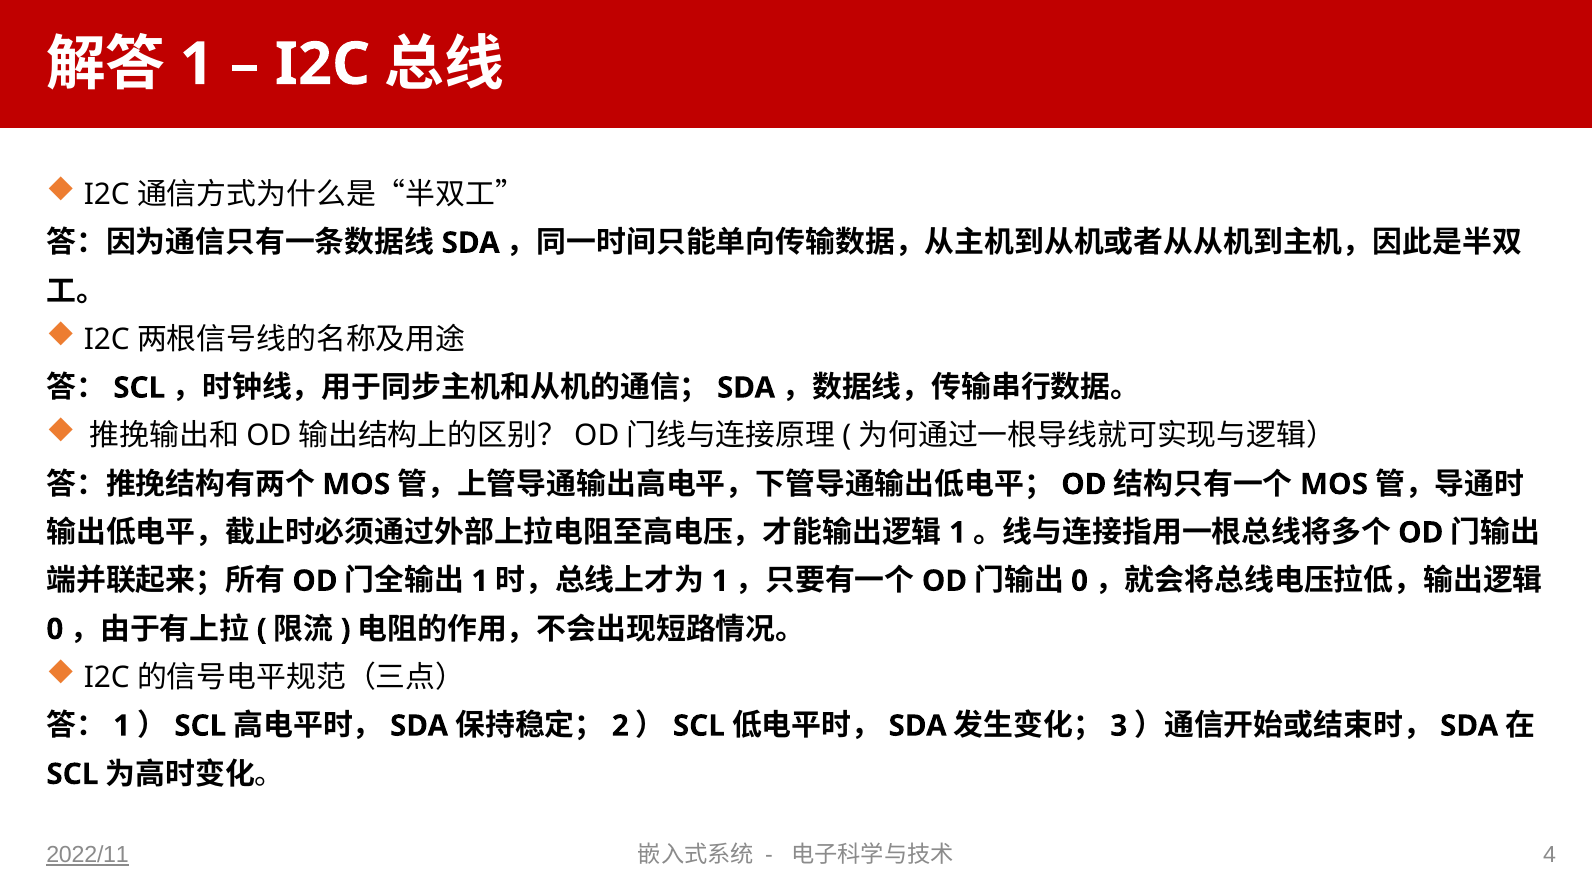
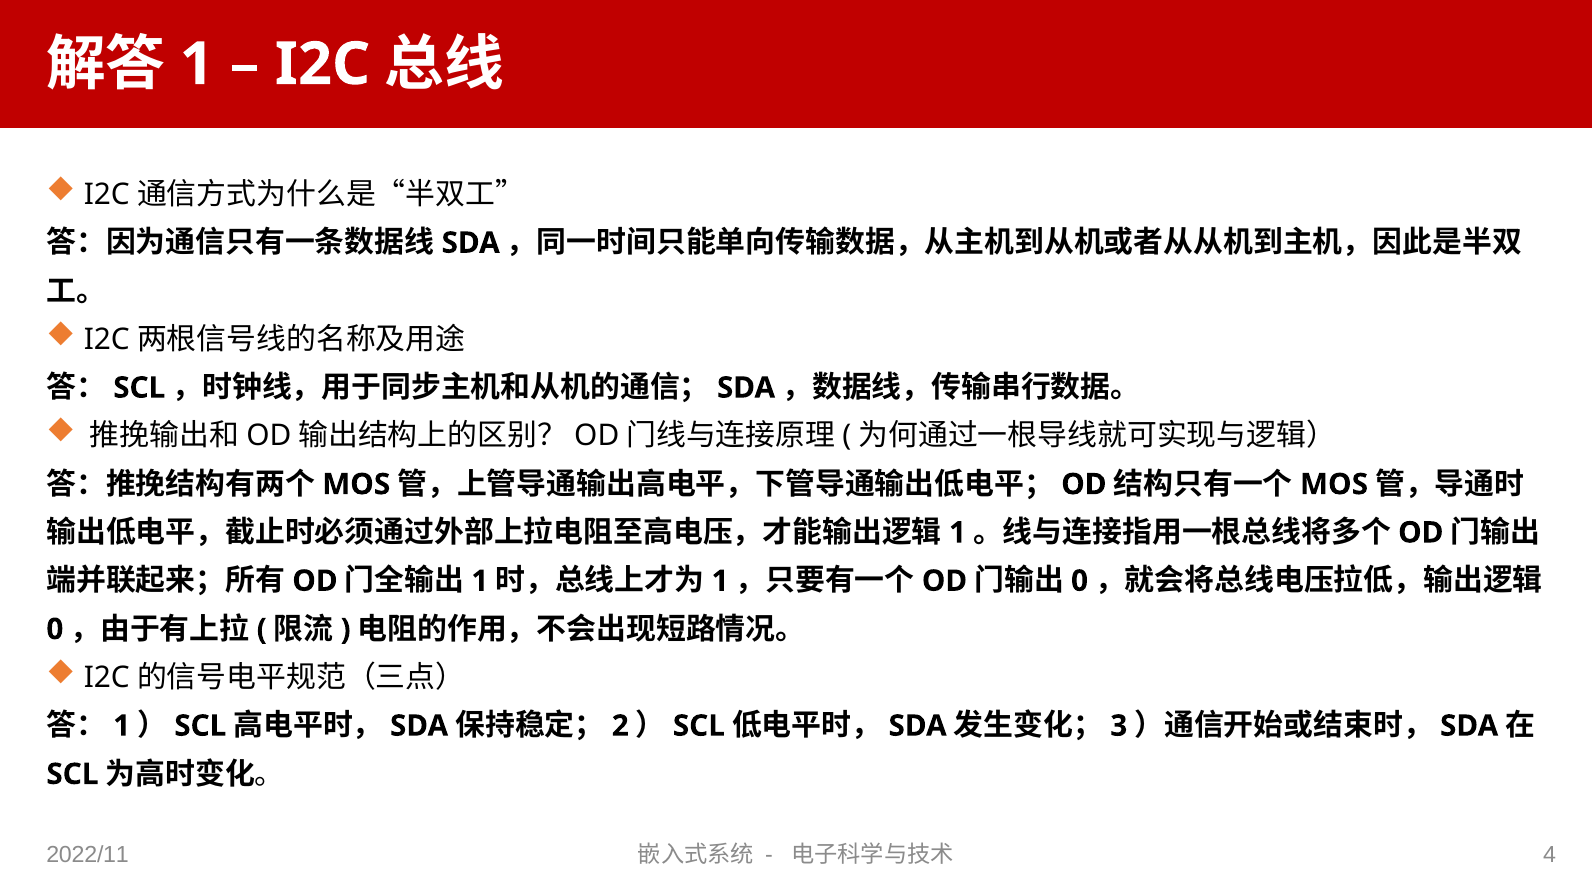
2022/11 underline: present -> none (88, 855)
